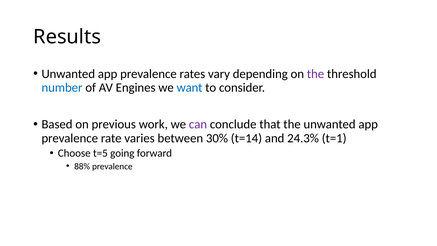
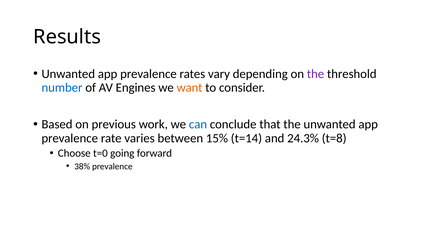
want colour: blue -> orange (190, 88)
can colour: purple -> blue (198, 124)
30%: 30% -> 15% (217, 138)
t=1: t=1 -> t=8 (334, 138)
t=5: t=5 -> t=0 (100, 153)
88%: 88% -> 38% (82, 166)
